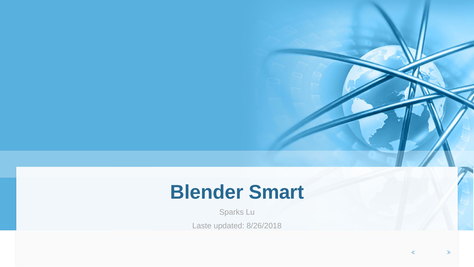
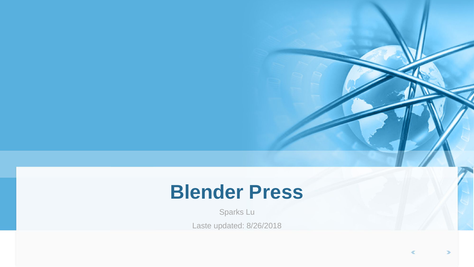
Smart: Smart -> Press (276, 192)
